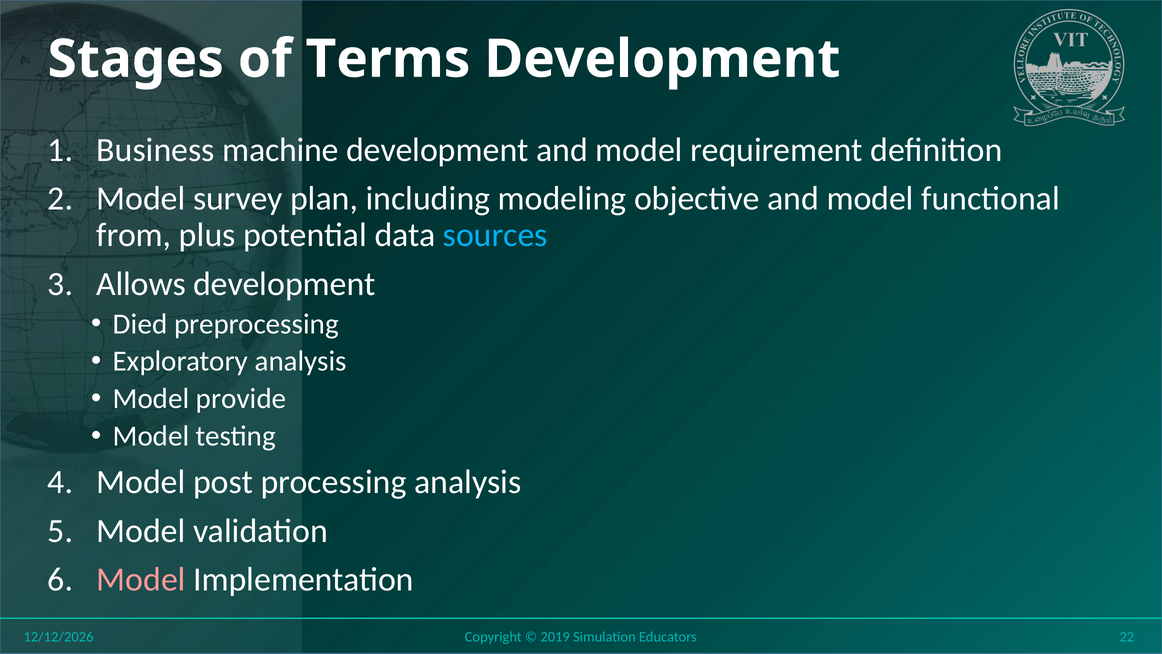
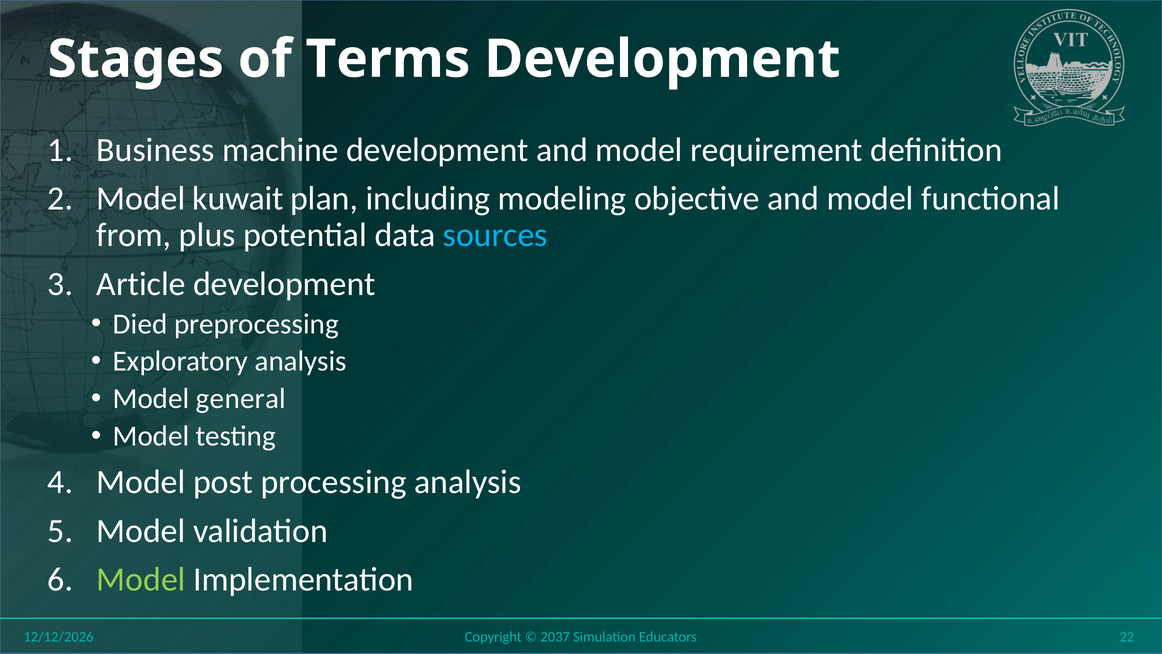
survey: survey -> kuwait (238, 198)
Allows: Allows -> Article (141, 284)
provide: provide -> general (241, 399)
Model colour: pink -> light green (141, 579)
2019: 2019 -> 2037 (555, 636)
